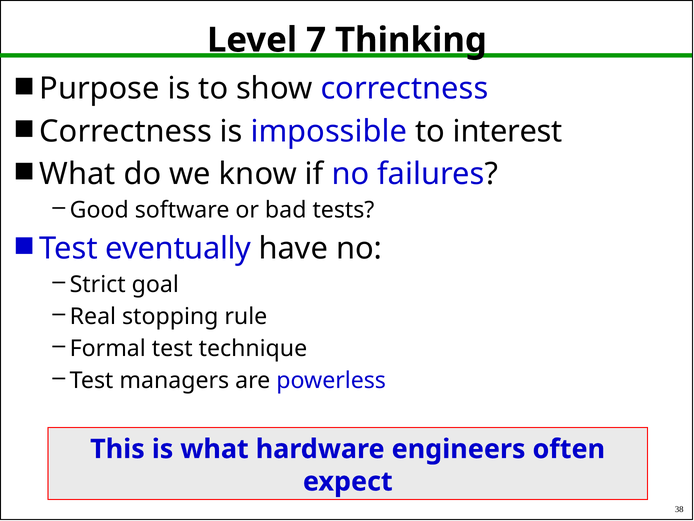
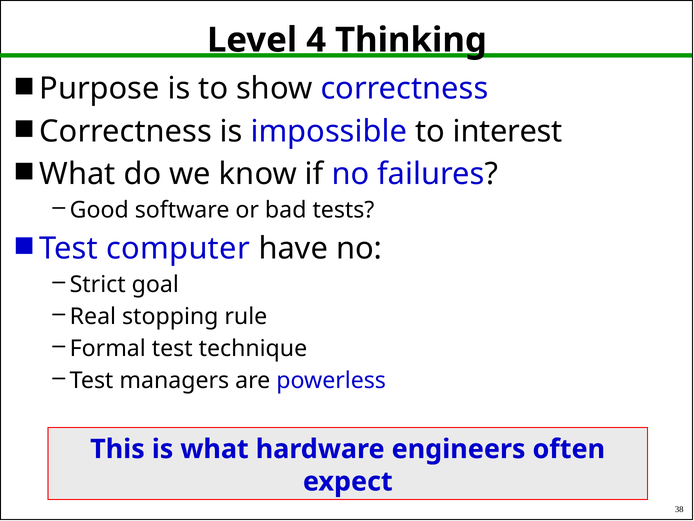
7: 7 -> 4 (316, 40)
eventually: eventually -> computer (178, 248)
